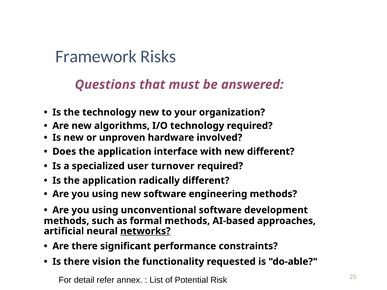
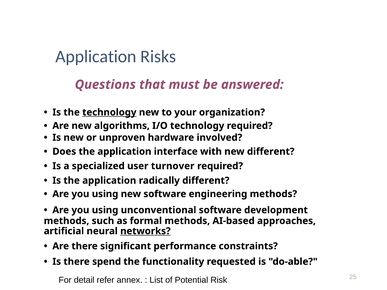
Framework: Framework -> Application (96, 57)
technology underline: none -> present (109, 112)
vision: vision -> spend (107, 262)
